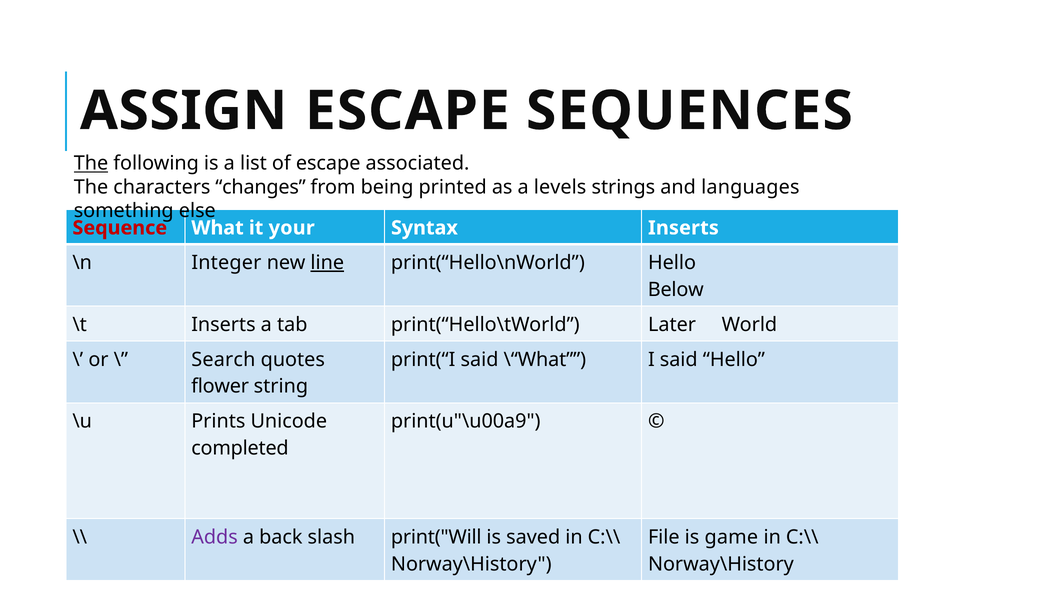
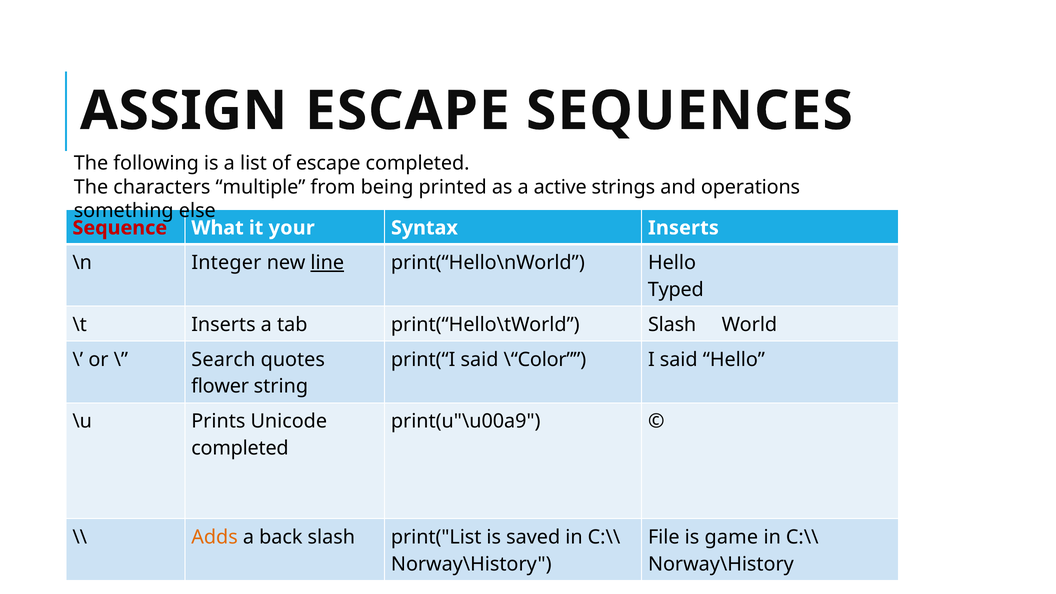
The underline: present -> none (91, 163)
escape associated: associated -> completed (418, 163)
changes: changes -> multiple (261, 187)
levels: levels -> active (560, 187)
languages: languages -> operations (751, 187)
Below: Below -> Typed (676, 290)
print(“Hello\tWorld Later: Later -> Slash (672, 325)
\“What: \“What -> \“Color (545, 359)
Adds colour: purple -> orange (215, 537)
print("Will: print("Will -> print("List (436, 537)
